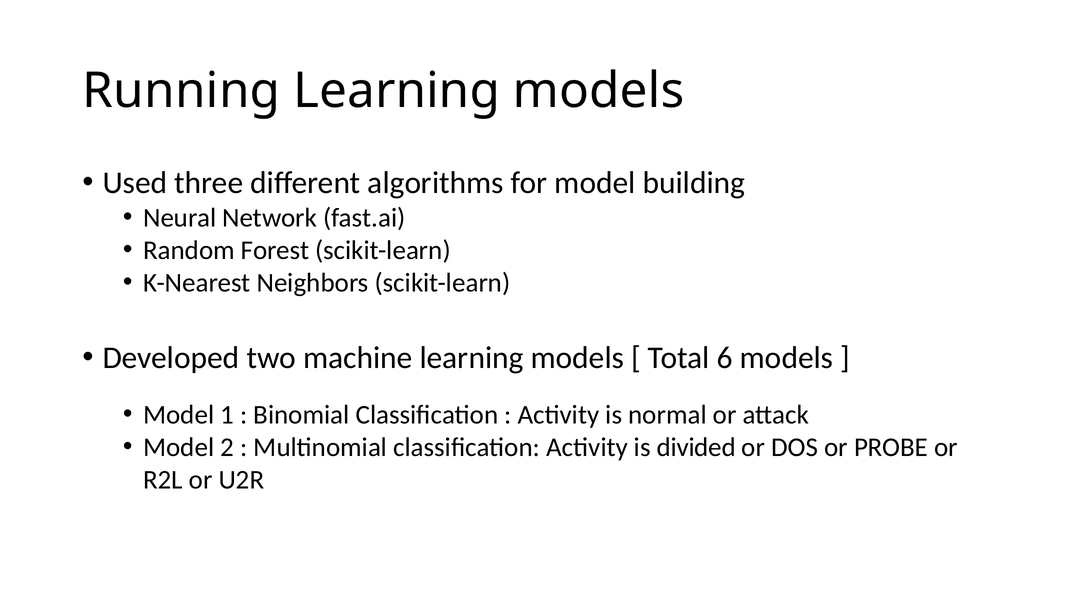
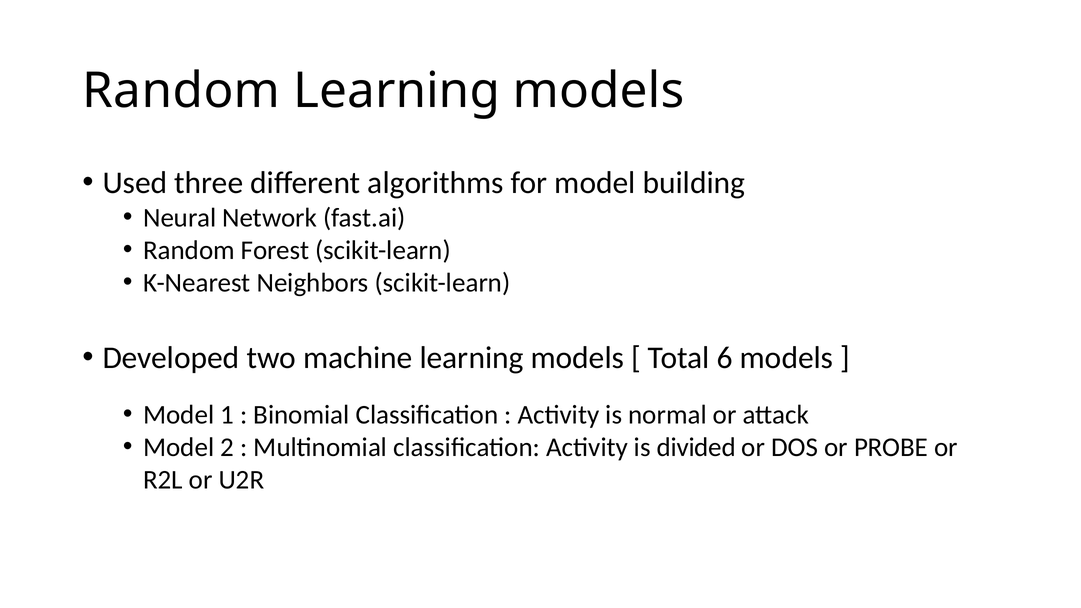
Running: Running -> Random (181, 91)
